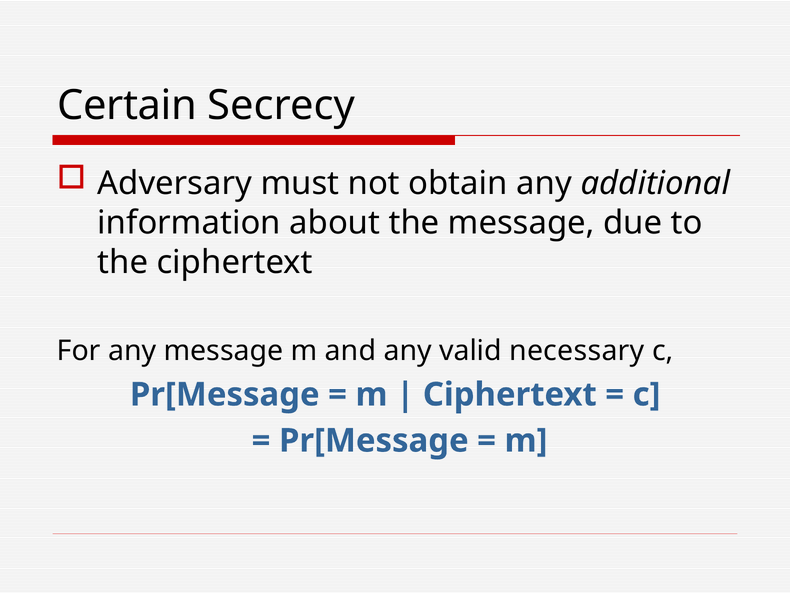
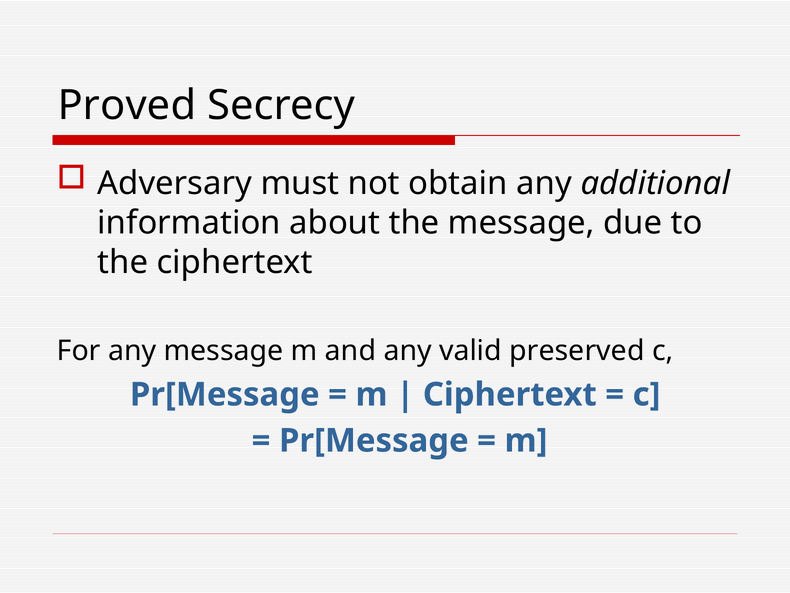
Certain: Certain -> Proved (127, 105)
necessary: necessary -> preserved (577, 351)
